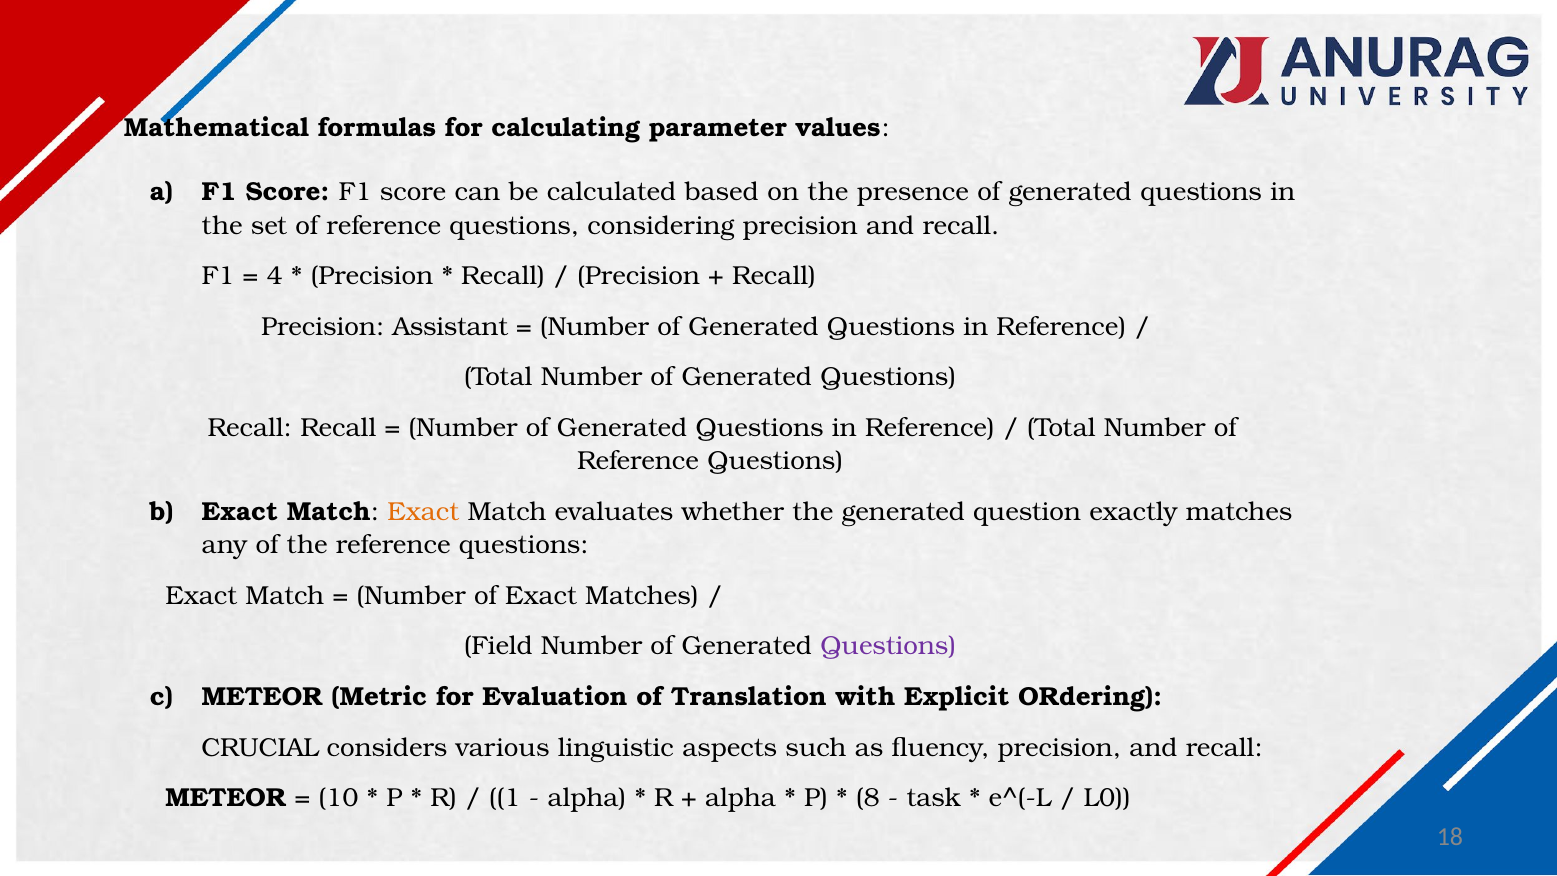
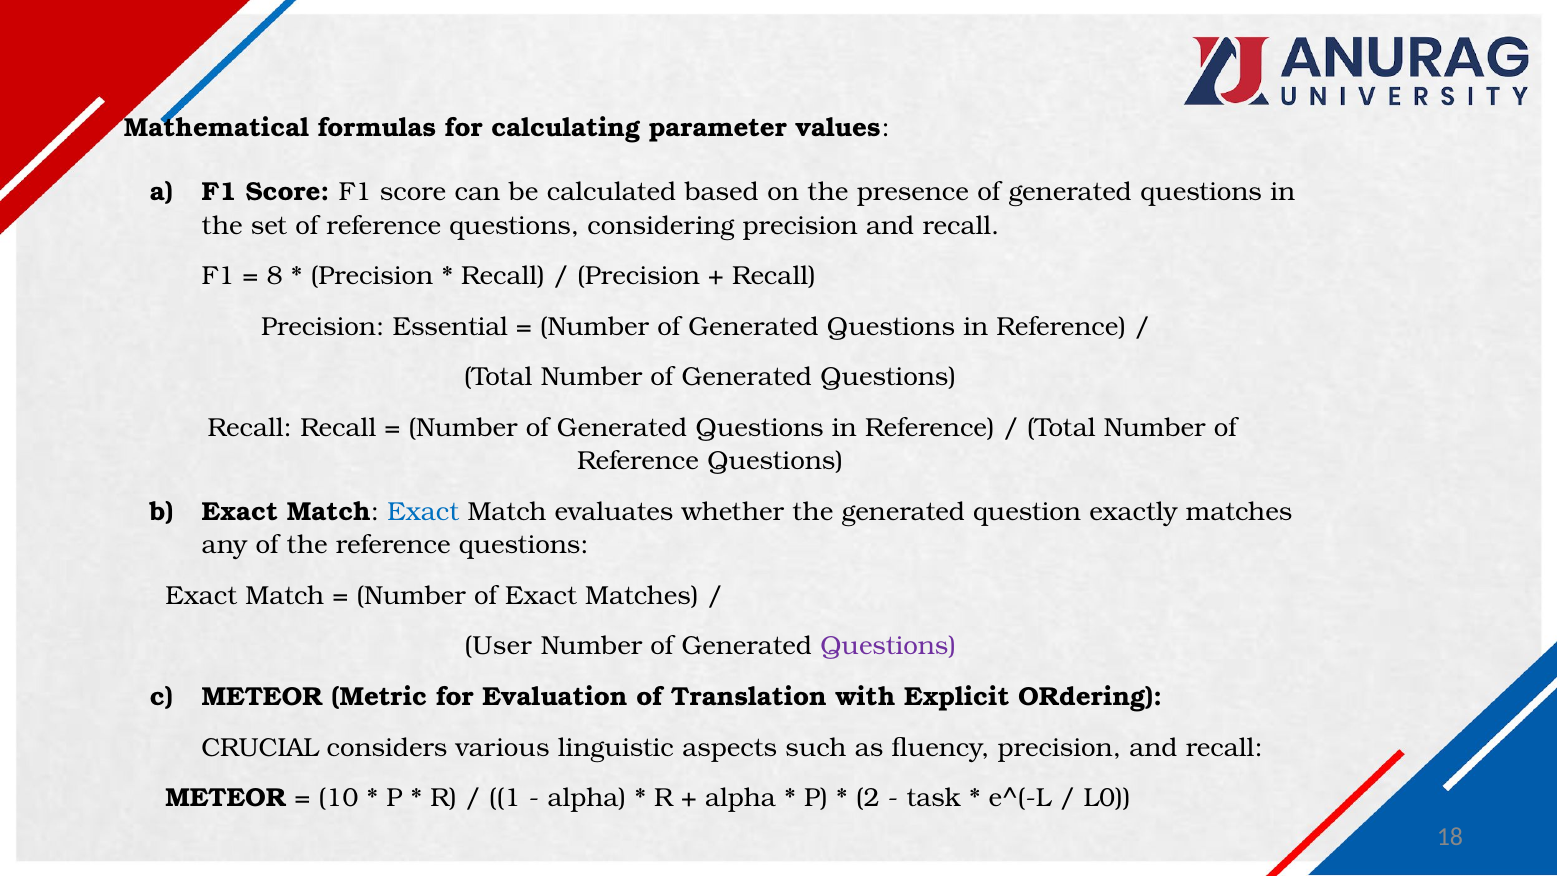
4: 4 -> 8 (275, 276)
Assistant: Assistant -> Essential (450, 327)
Exact colour: orange -> blue (423, 512)
Field: Field -> User (498, 646)
8: 8 -> 2 (868, 798)
